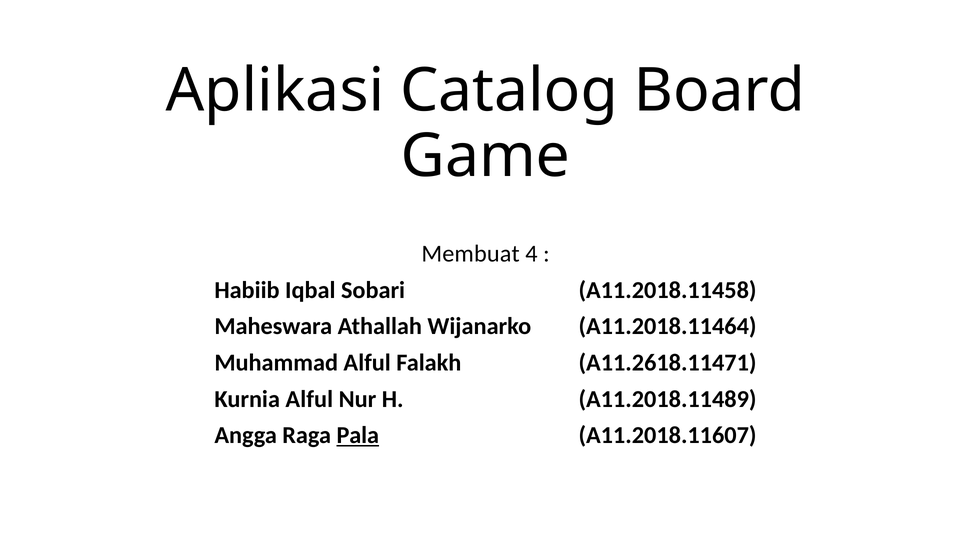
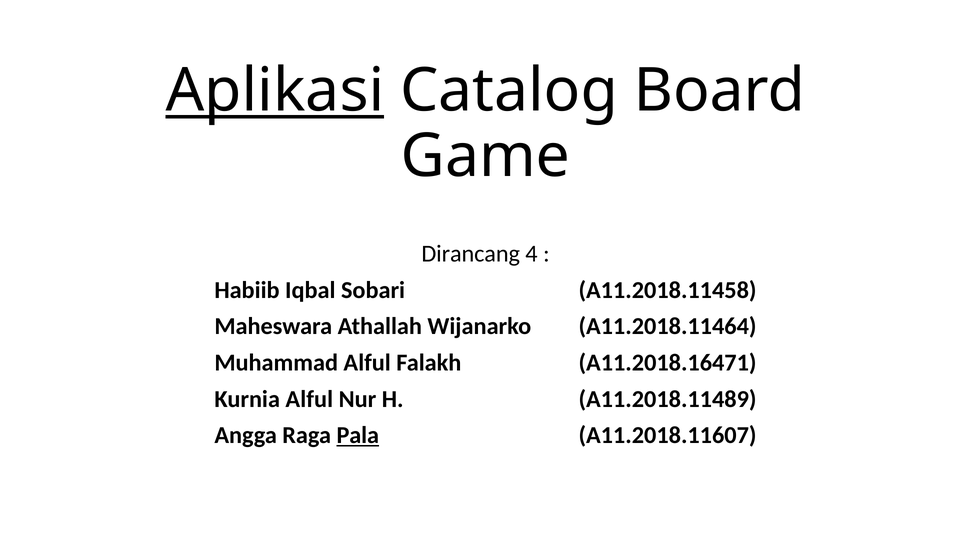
Aplikasi underline: none -> present (275, 91)
Membuat: Membuat -> Dirancang (471, 254)
A11.2618.11471: A11.2618.11471 -> A11.2018.16471 (668, 363)
